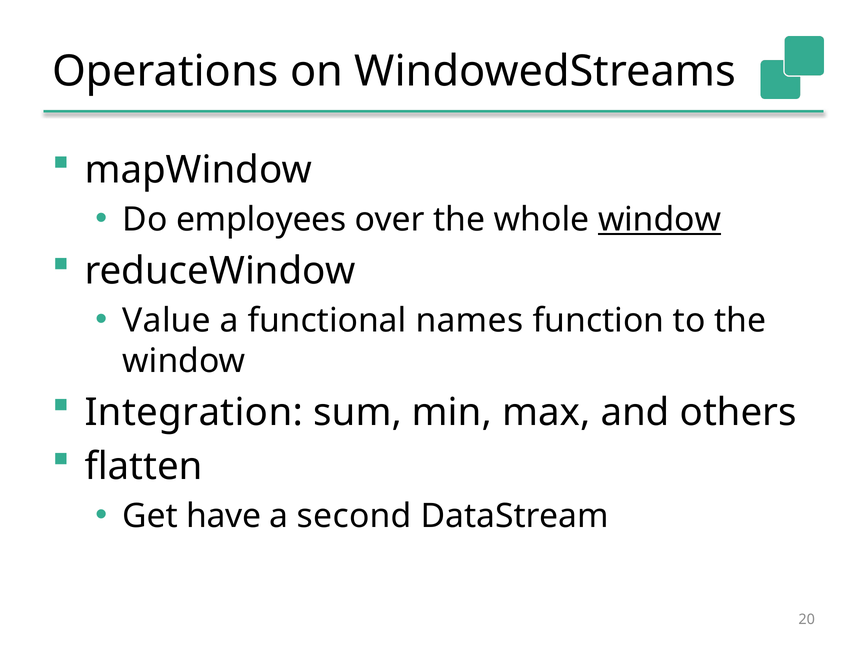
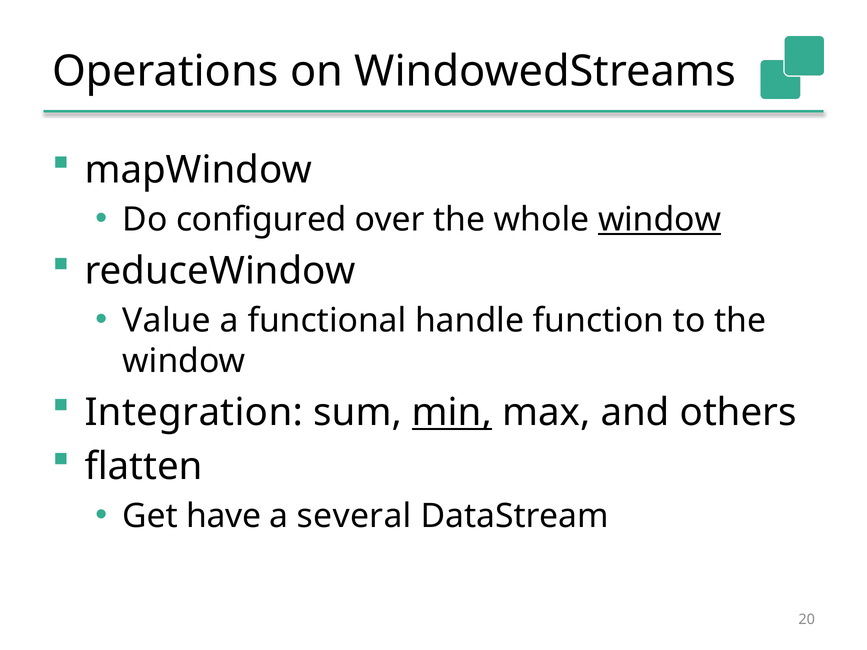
employees: employees -> configured (261, 220)
names: names -> handle (470, 321)
min underline: none -> present (452, 413)
second: second -> several (354, 516)
